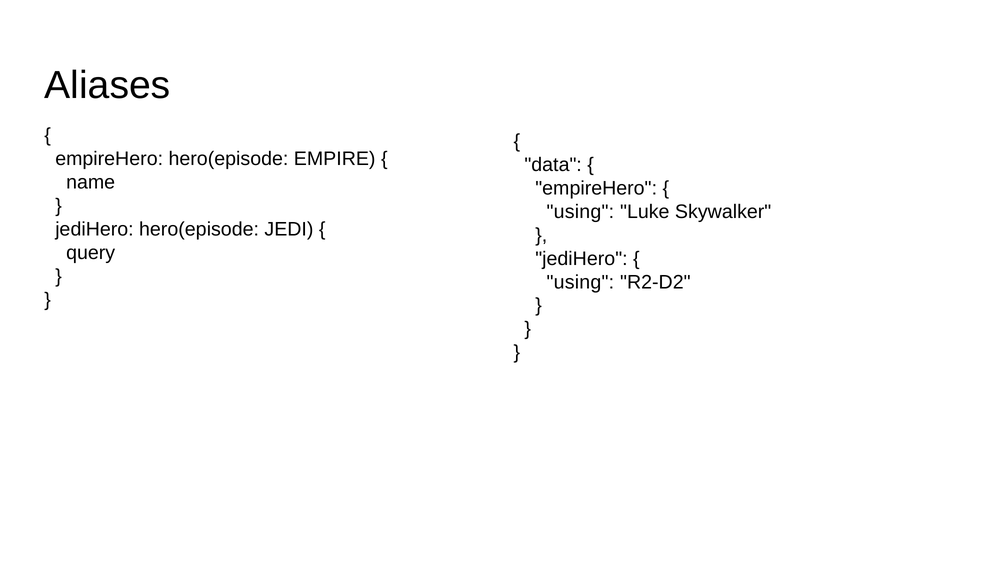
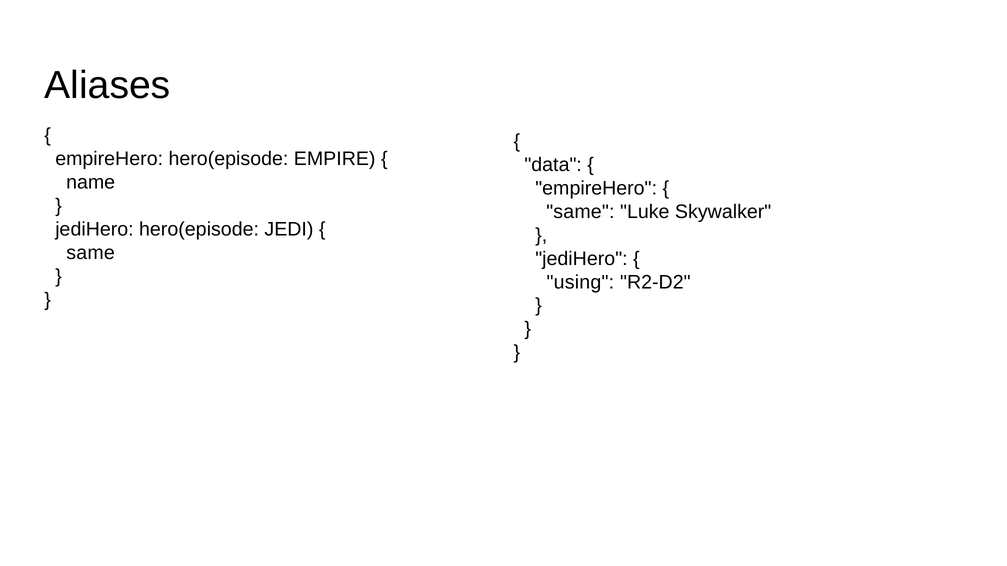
using: using -> same (580, 212)
query: query -> same (91, 253)
